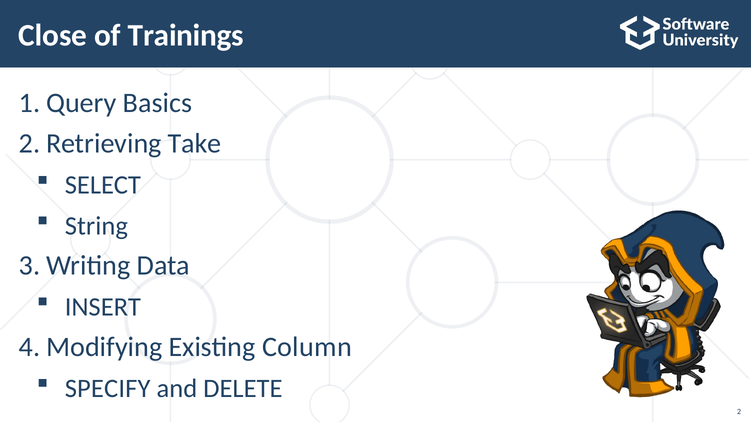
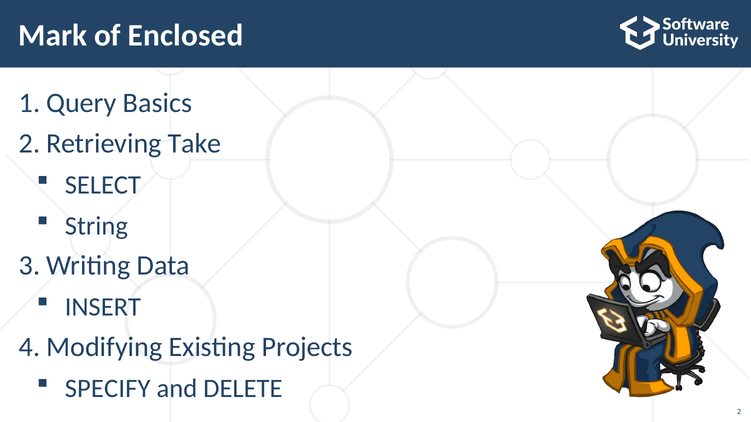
Close: Close -> Mark (53, 36)
Trainings: Trainings -> Enclosed (186, 36)
Column: Column -> Projects (307, 347)
